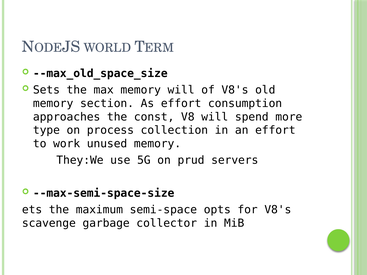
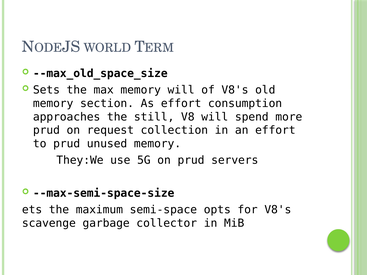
const: const -> still (154, 117)
type: type -> prud (46, 130)
process: process -> request (110, 130)
to work: work -> prud (67, 144)
